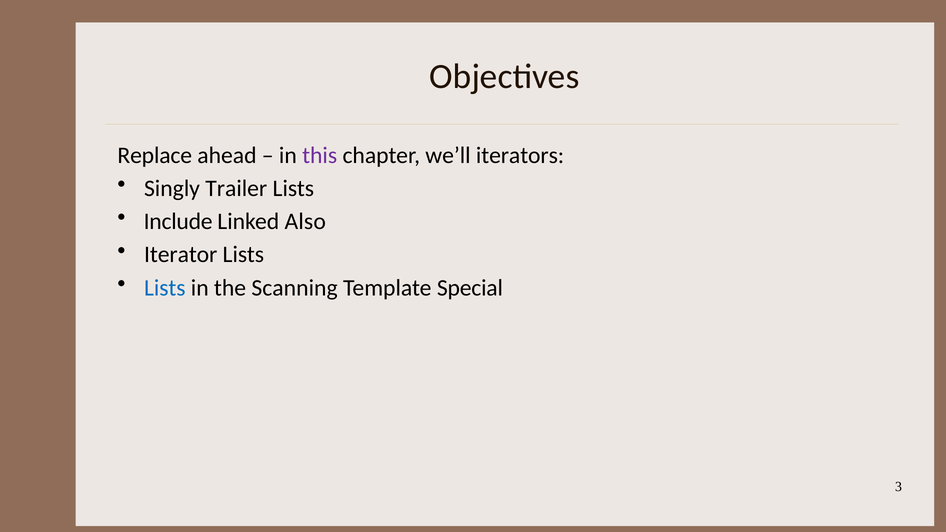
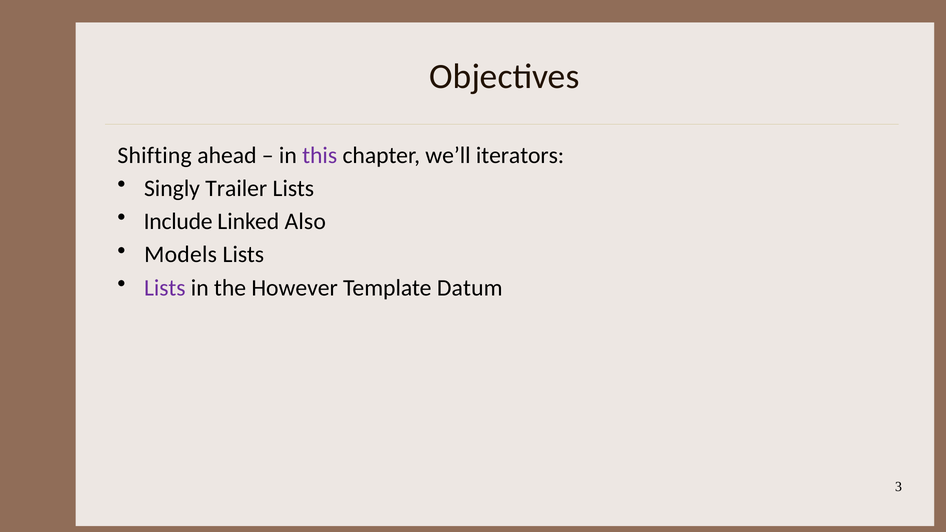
Replace: Replace -> Shifting (155, 155)
Iterator: Iterator -> Models (181, 255)
Lists colour: blue -> purple (165, 288)
Scanning: Scanning -> However (295, 288)
Special: Special -> Datum (470, 288)
